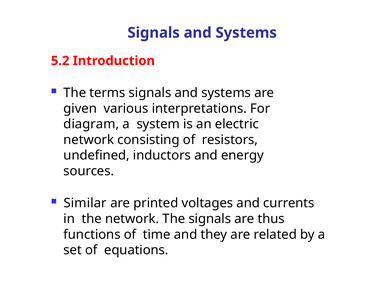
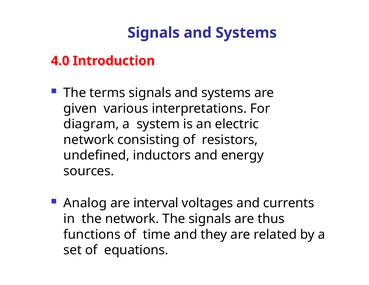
5.2: 5.2 -> 4.0 (60, 61)
Similar: Similar -> Analog (85, 203)
printed: printed -> interval (156, 203)
